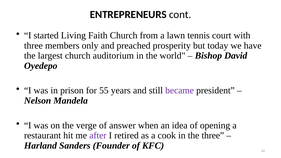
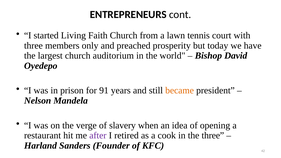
55: 55 -> 91 (104, 91)
became colour: purple -> orange (180, 91)
answer: answer -> slavery (122, 125)
